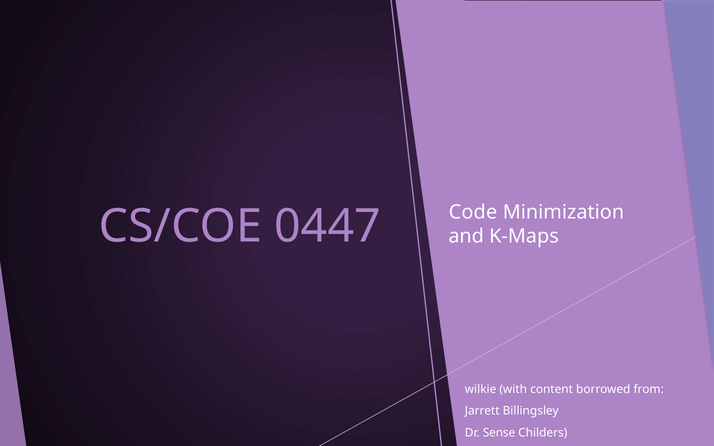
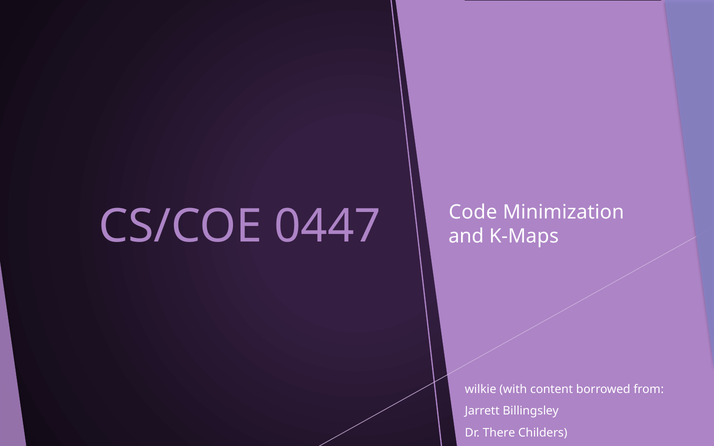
Sense: Sense -> There (499, 433)
